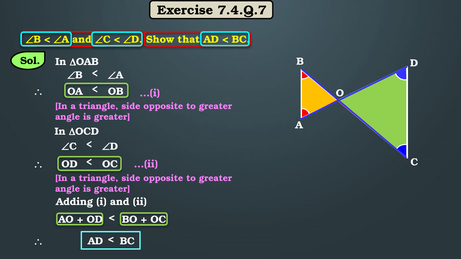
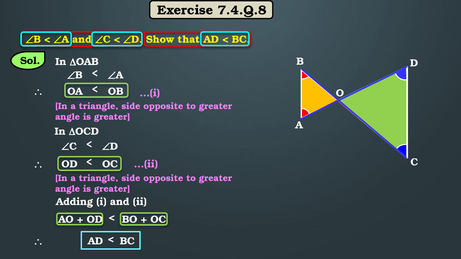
7.4.Q.7: 7.4.Q.7 -> 7.4.Q.8 (242, 10)
